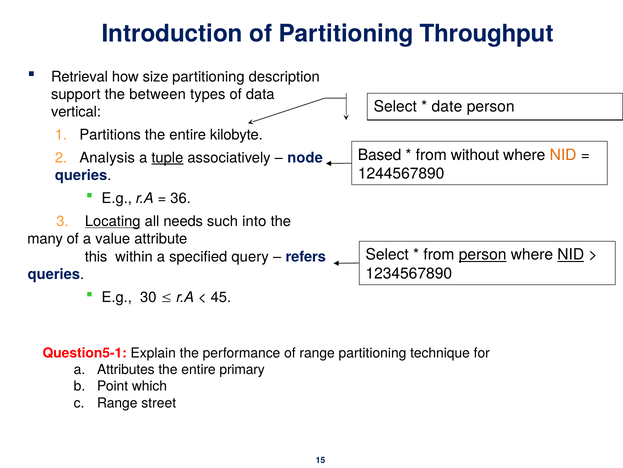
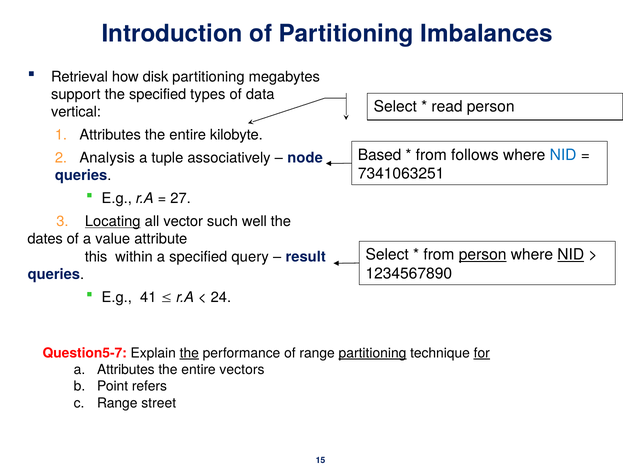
Throughput: Throughput -> Imbalances (487, 34)
size: size -> disk (156, 77)
description: description -> megabytes (284, 77)
the between: between -> specified (158, 94)
date: date -> read (447, 106)
1 Partitions: Partitions -> Attributes (110, 135)
without: without -> follows (475, 155)
NID colour: orange -> blue (563, 155)
tuple underline: present -> none (167, 158)
1244567890: 1244567890 -> 7341063251 (401, 173)
36: 36 -> 27 (181, 198)
needs: needs -> vector (183, 221)
into: into -> well (254, 221)
many: many -> dates (45, 239)
refers: refers -> result (306, 256)
30: 30 -> 41 (148, 297)
45: 45 -> 24 (221, 297)
Question5-1: Question5-1 -> Question5-7 (85, 353)
the underline: none -> present (189, 353)
partitioning underline: none -> present (373, 353)
for underline: none -> present (482, 353)
primary: primary -> vectors (242, 369)
which: which -> refers (149, 386)
